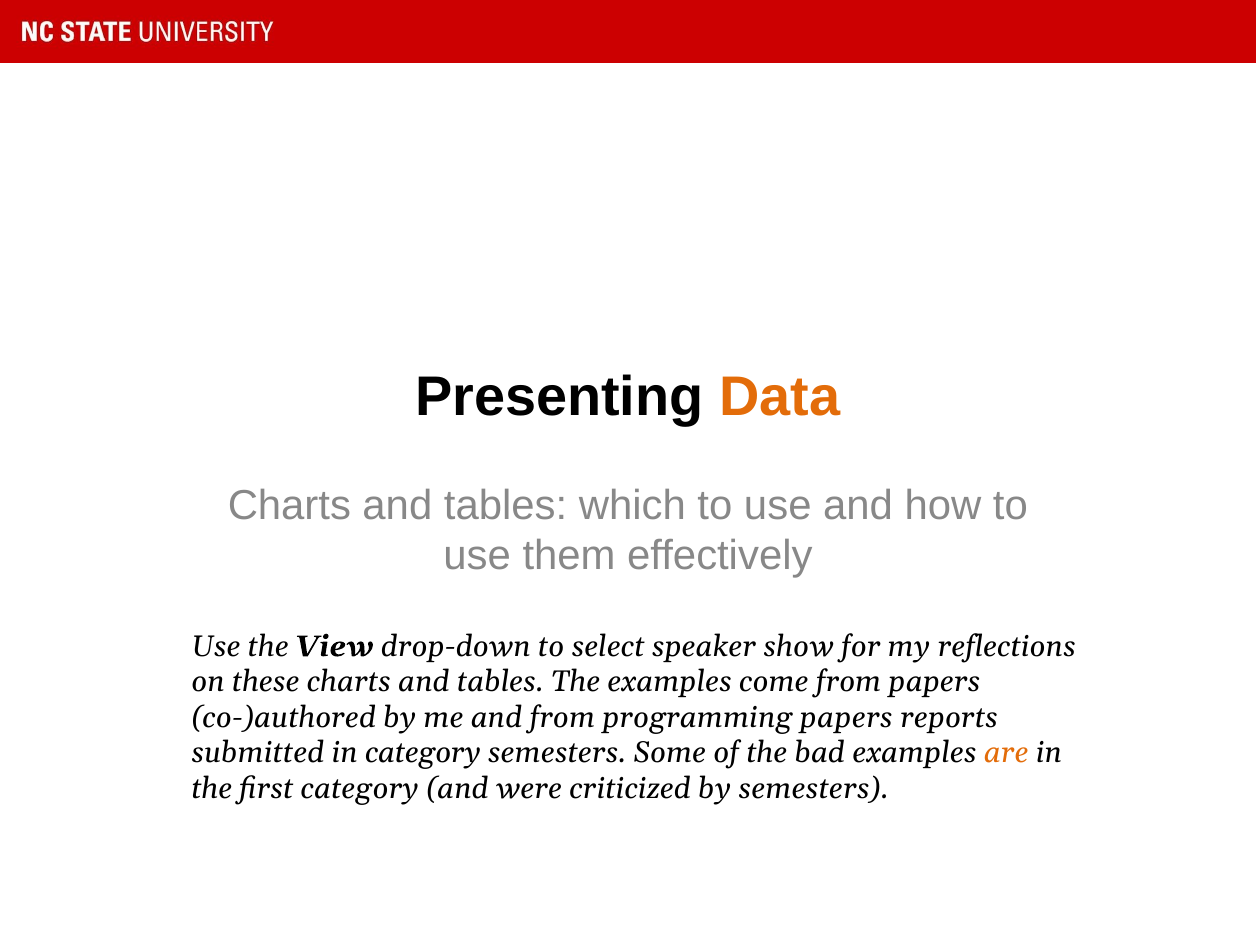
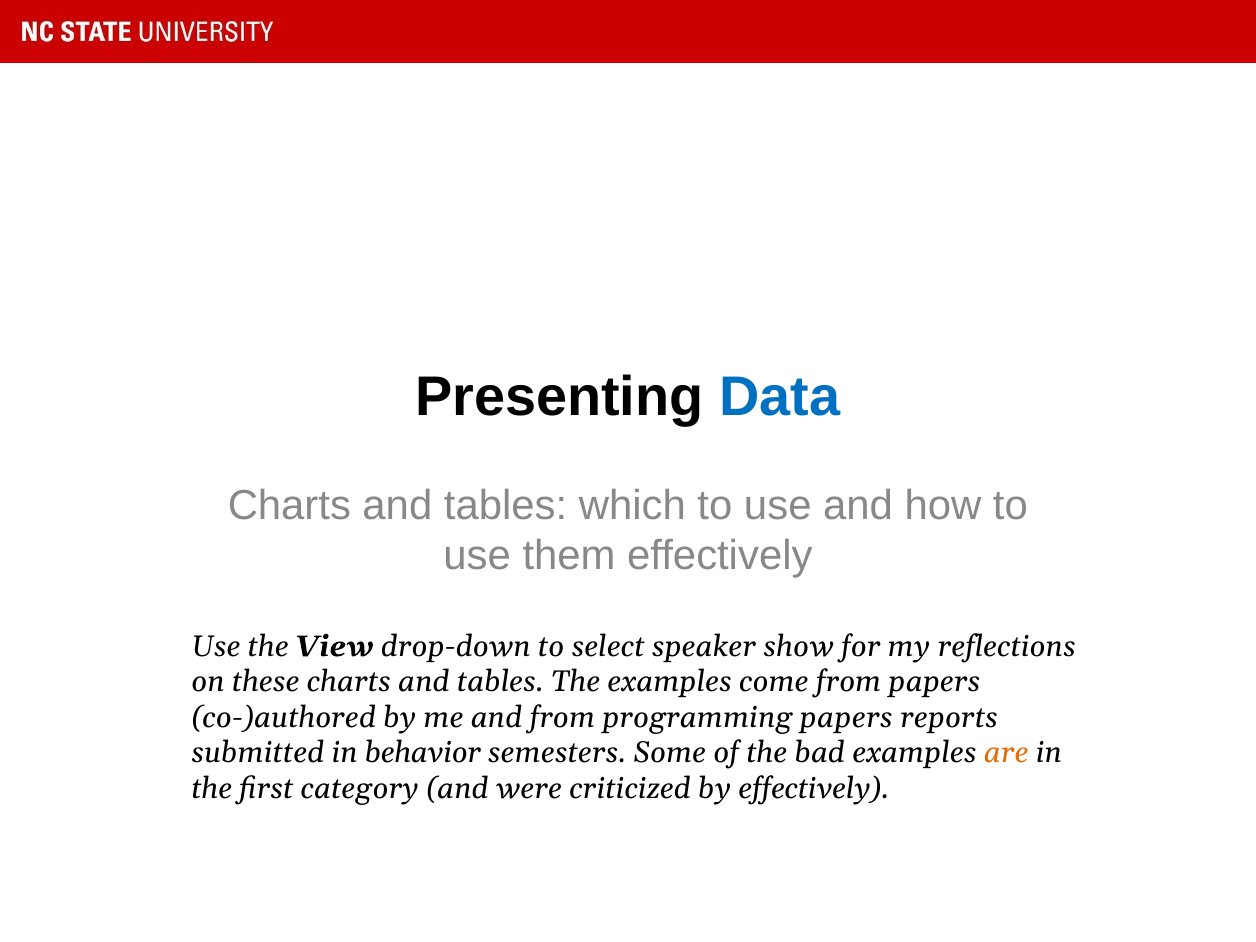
Data colour: orange -> blue (780, 397)
in category: category -> behavior (423, 753)
by semesters: semesters -> effectively (814, 789)
